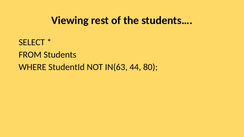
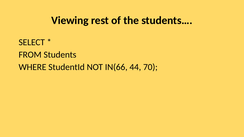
IN(63: IN(63 -> IN(66 (116, 67)
80: 80 -> 70 (150, 67)
